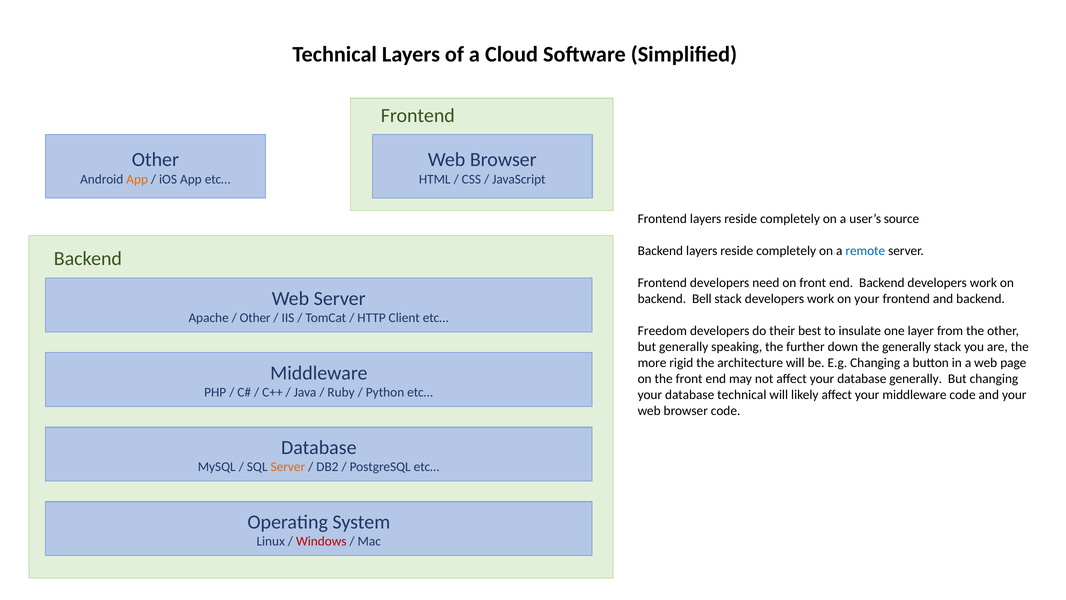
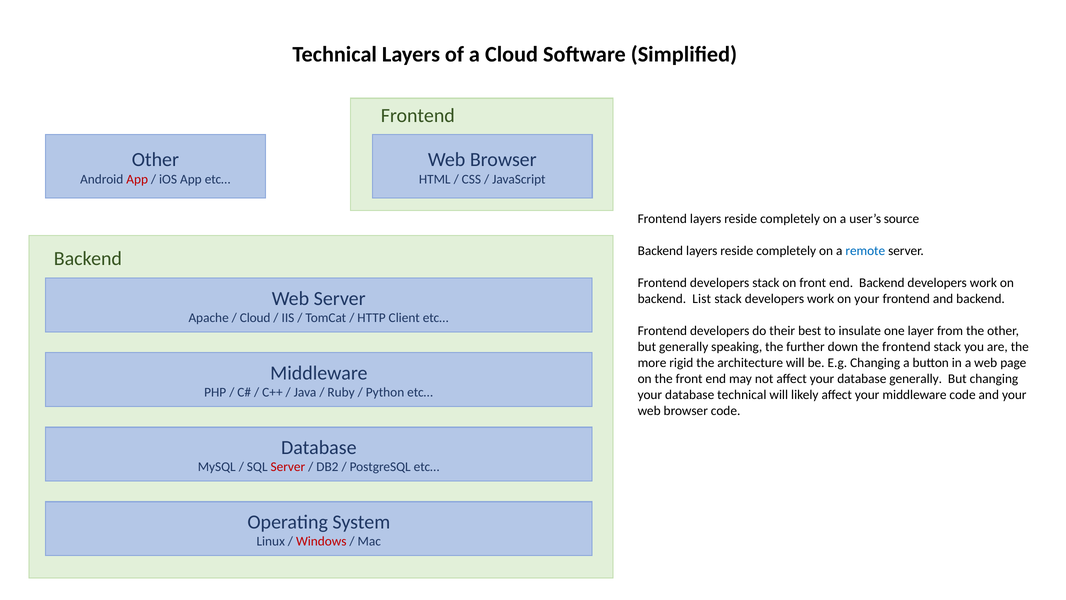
App colour: orange -> red (137, 179)
developers need: need -> stack (766, 283)
Bell: Bell -> List (702, 299)
Other: Other -> Cloud (255, 318)
Freedom: Freedom -> Frontend (662, 331)
the generally: generally -> frontend (906, 347)
Server colour: orange -> red (288, 467)
